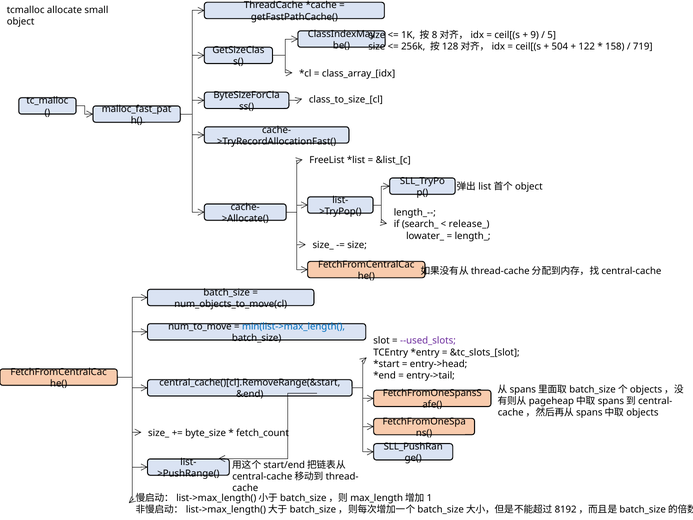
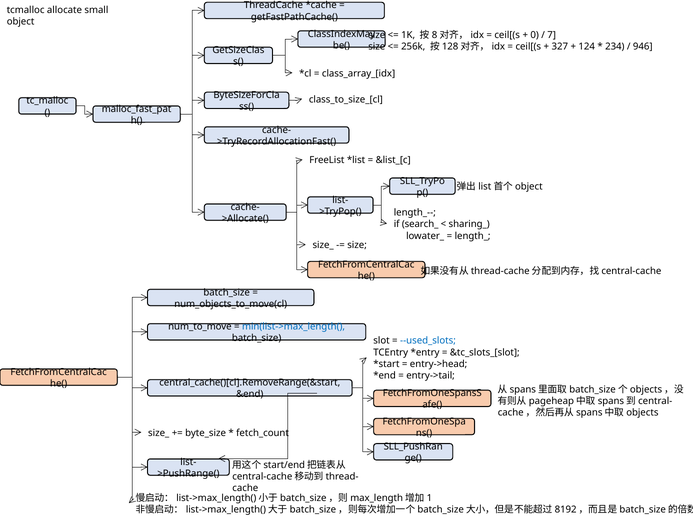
9: 9 -> 0 (535, 35)
5: 5 -> 7 (552, 35)
504: 504 -> 327 (560, 46)
122: 122 -> 124 (587, 46)
158: 158 -> 234 (615, 46)
719: 719 -> 946 (643, 46)
release_: release_ -> sharing_ (469, 224)
--used_slots colour: purple -> blue (428, 341)
